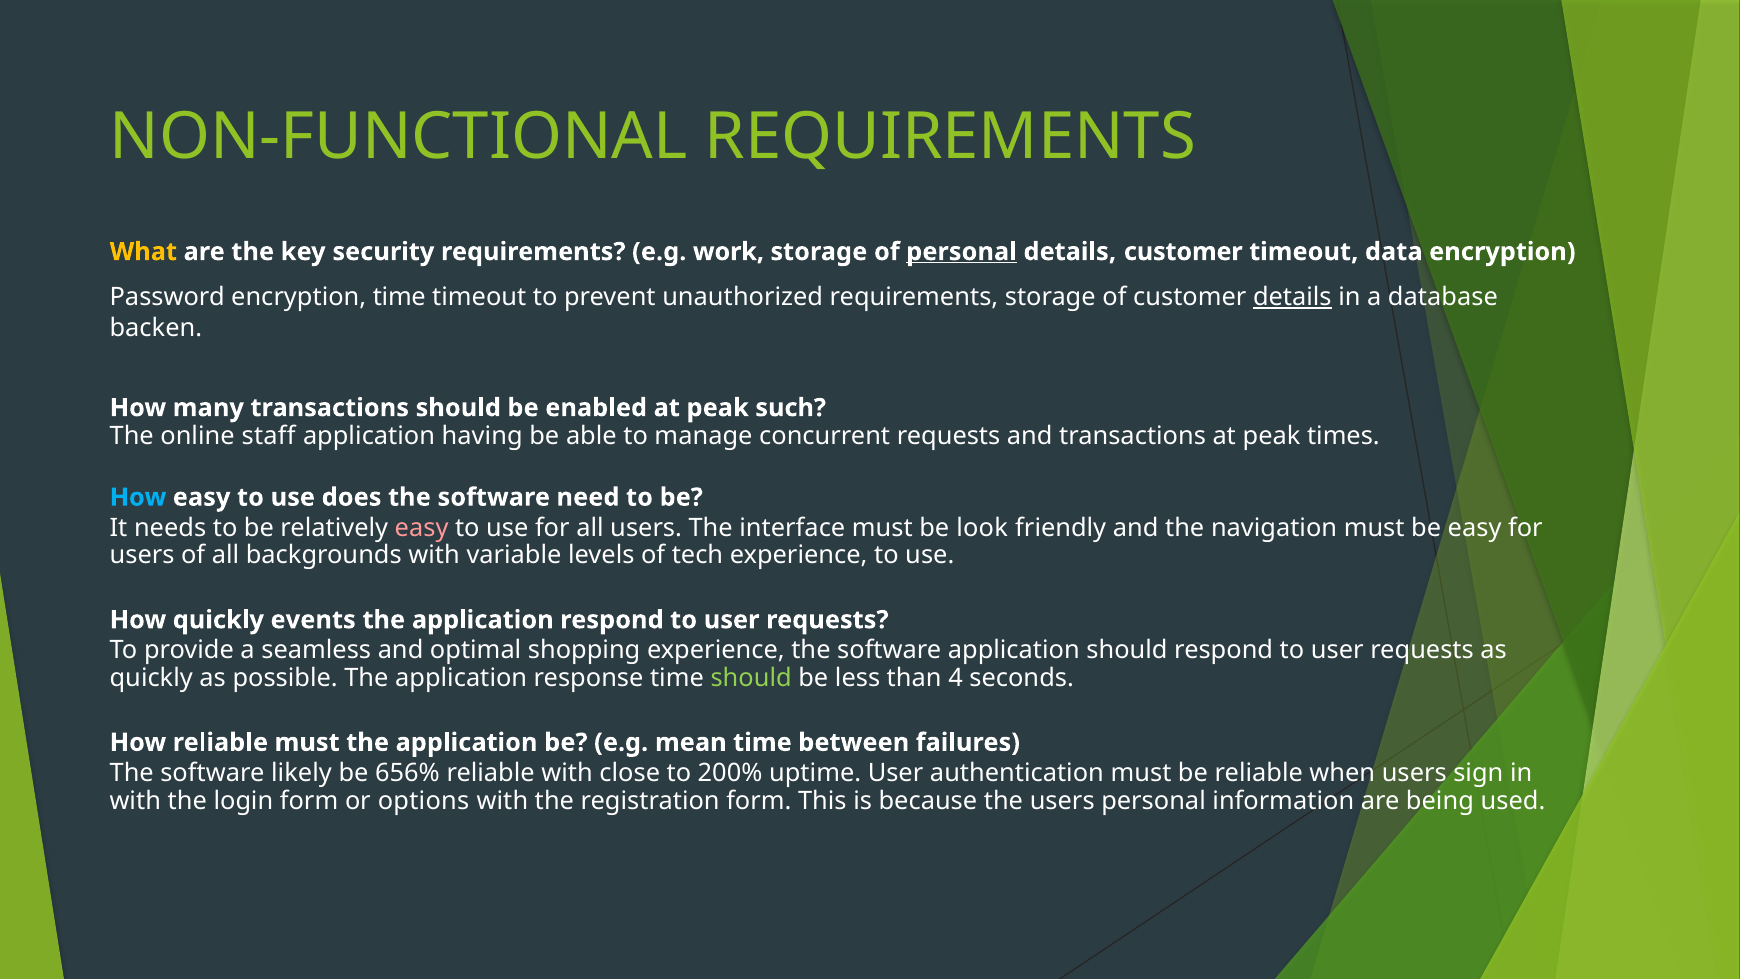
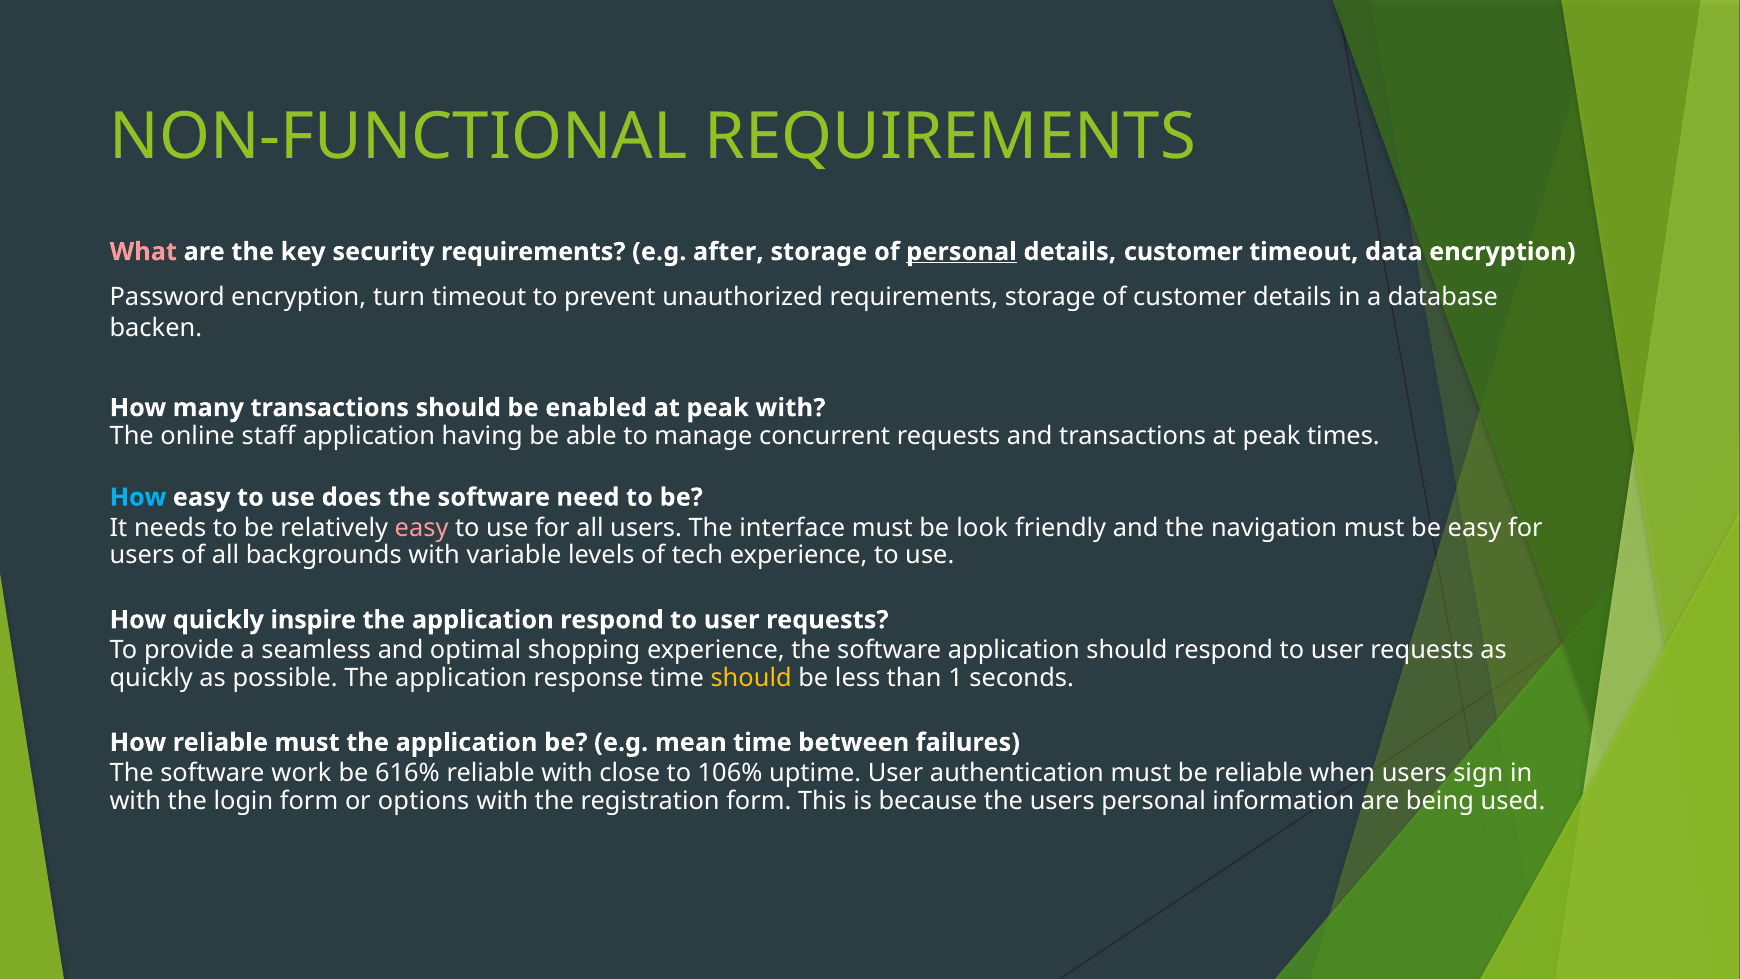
What colour: yellow -> pink (143, 252)
work: work -> after (728, 252)
encryption time: time -> turn (399, 297)
details underline: present -> none (1292, 297)
peak such: such -> with (791, 408)
events: events -> inspire (313, 620)
should colour: light green -> yellow (751, 678)
4: 4 -> 1 (956, 678)
likely: likely -> work (301, 773)
656%: 656% -> 616% (407, 773)
200%: 200% -> 106% (730, 773)
